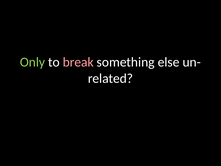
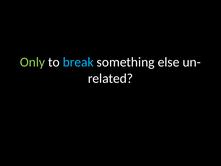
break colour: pink -> light blue (78, 62)
